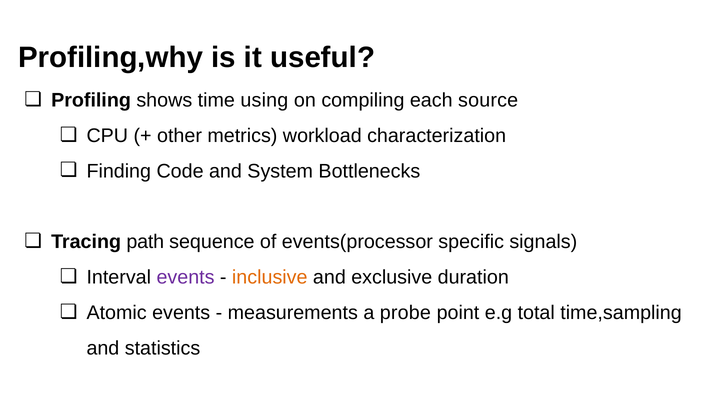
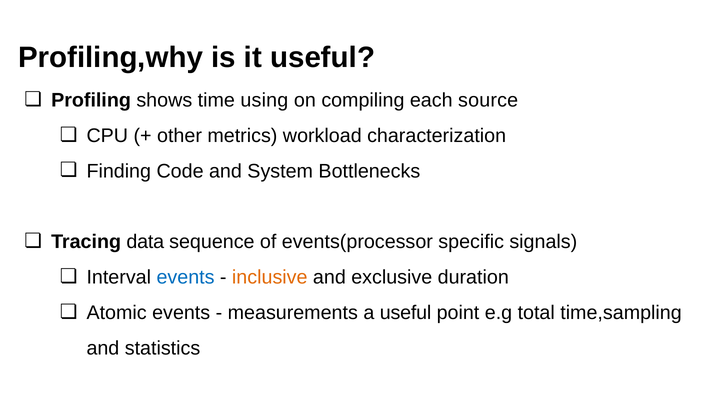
path: path -> data (145, 242)
events colour: purple -> blue (186, 278)
a probe: probe -> useful (406, 313)
